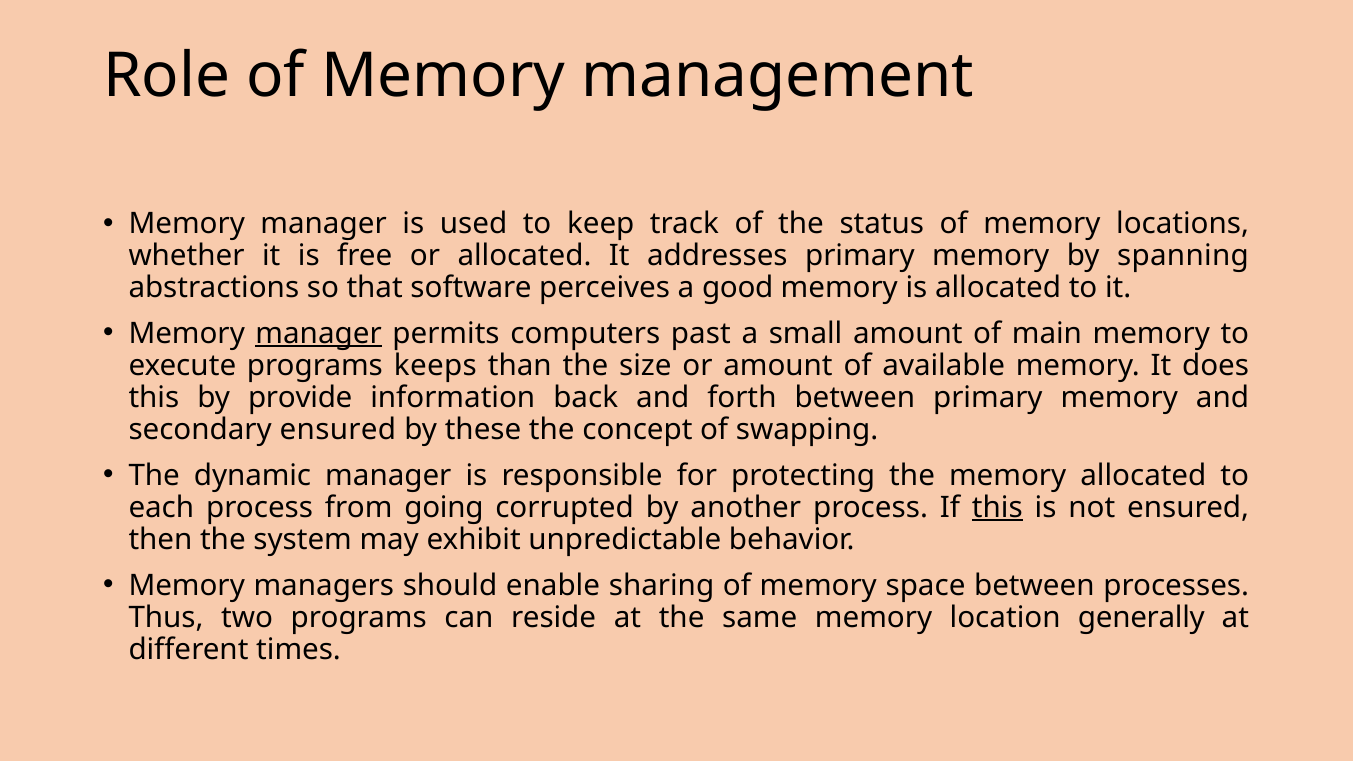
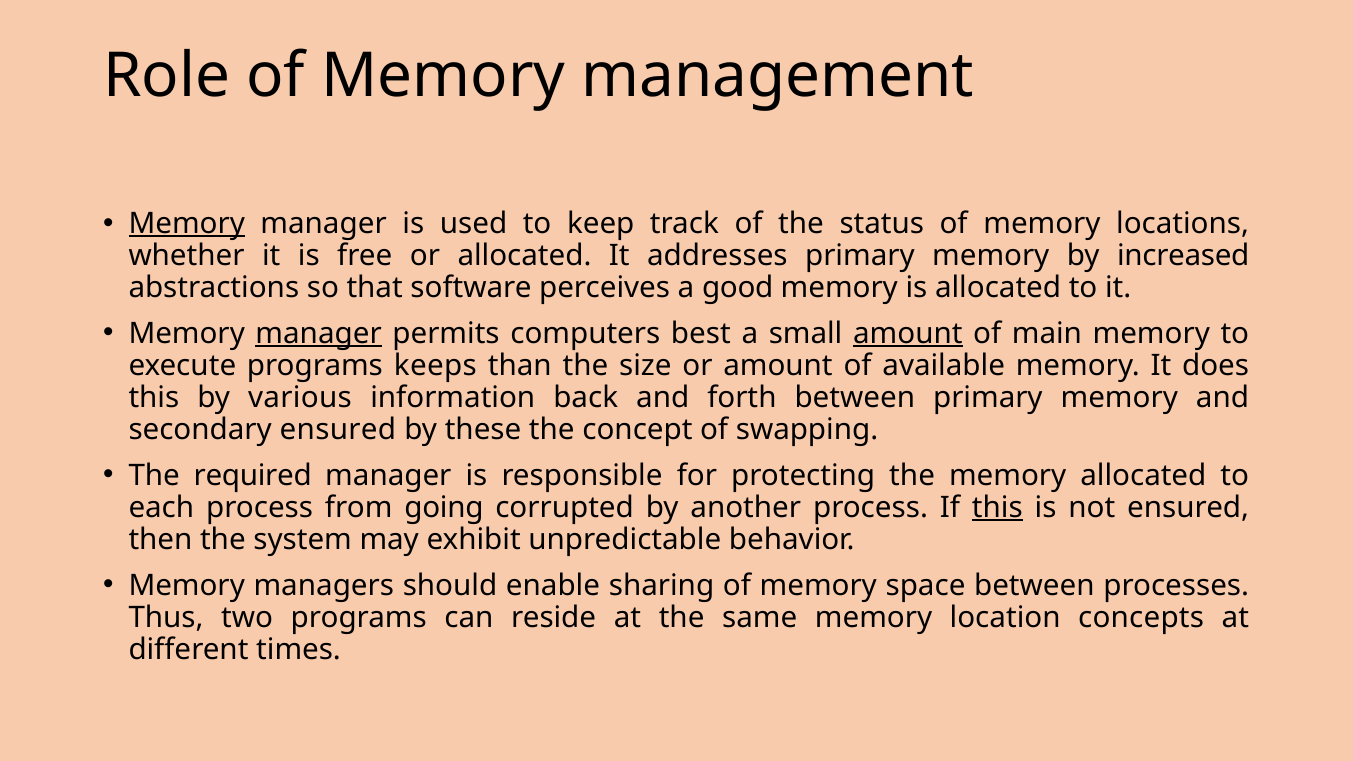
Memory underline: none -> present (187, 223)
spanning: spanning -> increased (1183, 255)
past: past -> best (701, 333)
amount underline: none -> present (908, 333)
provide: provide -> various (300, 397)
dynamic: dynamic -> required (253, 475)
generally: generally -> concepts (1141, 617)
